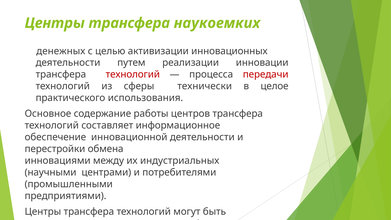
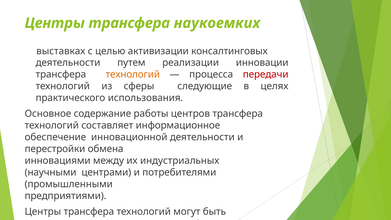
денежных: денежных -> выставках (61, 51)
инновационных: инновационных -> консалтинговых (229, 51)
технологий colour: red -> orange (133, 74)
технически: технически -> следующие (205, 86)
целое: целое -> целях (274, 86)
